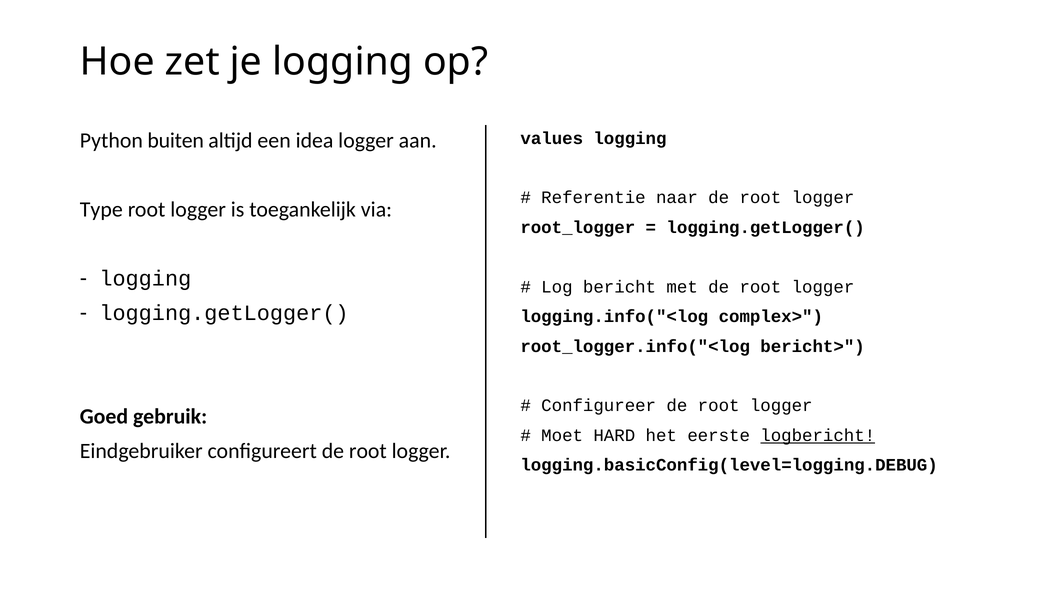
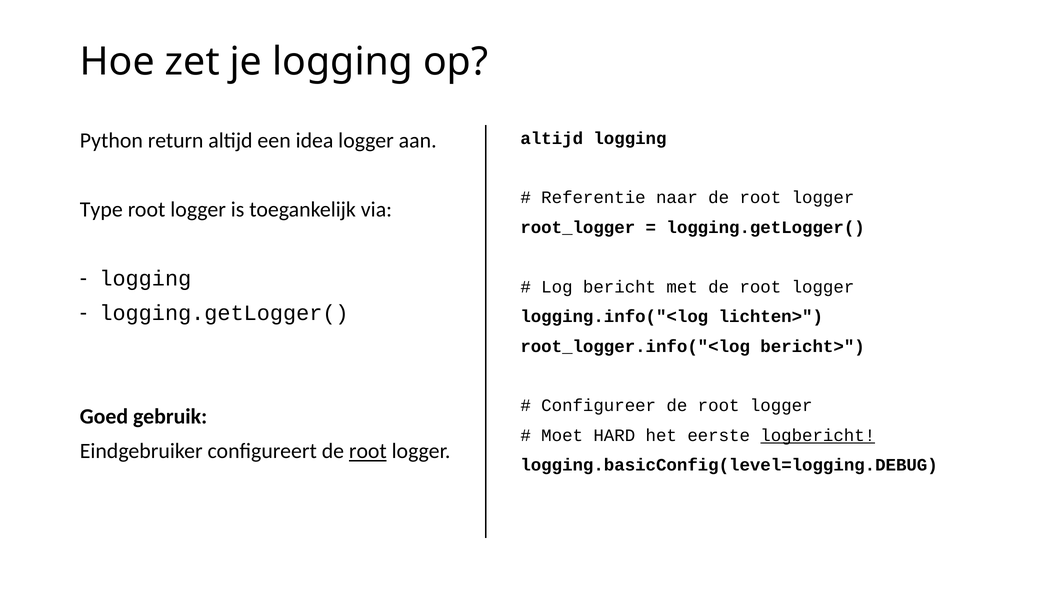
buiten: buiten -> return (176, 141)
values: values -> altijd (552, 138)
complex>: complex> -> lichten> (771, 317)
root underline: none -> present (368, 451)
